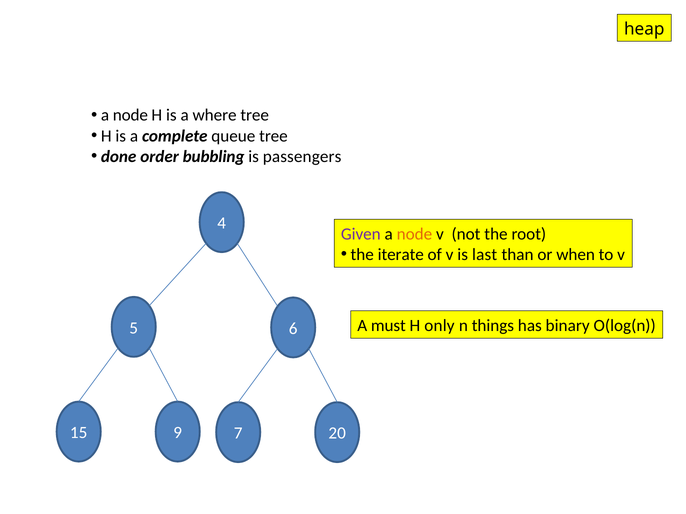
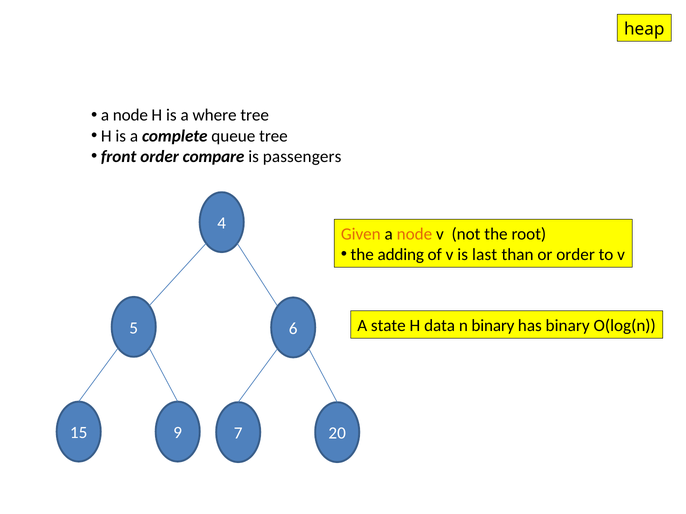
done: done -> front (119, 157)
bubbling: bubbling -> compare (214, 157)
Given colour: purple -> orange (361, 234)
iterate: iterate -> adding (401, 255)
or when: when -> order (576, 255)
must: must -> state (388, 326)
only: only -> data (440, 326)
n things: things -> binary (493, 326)
